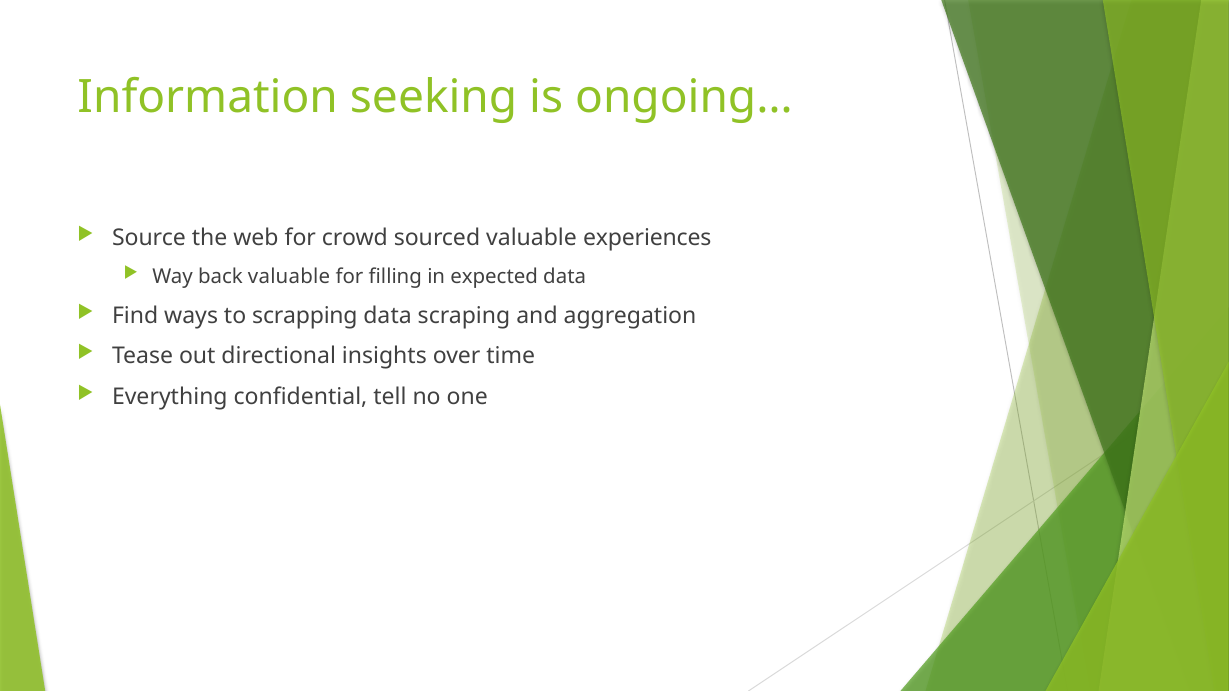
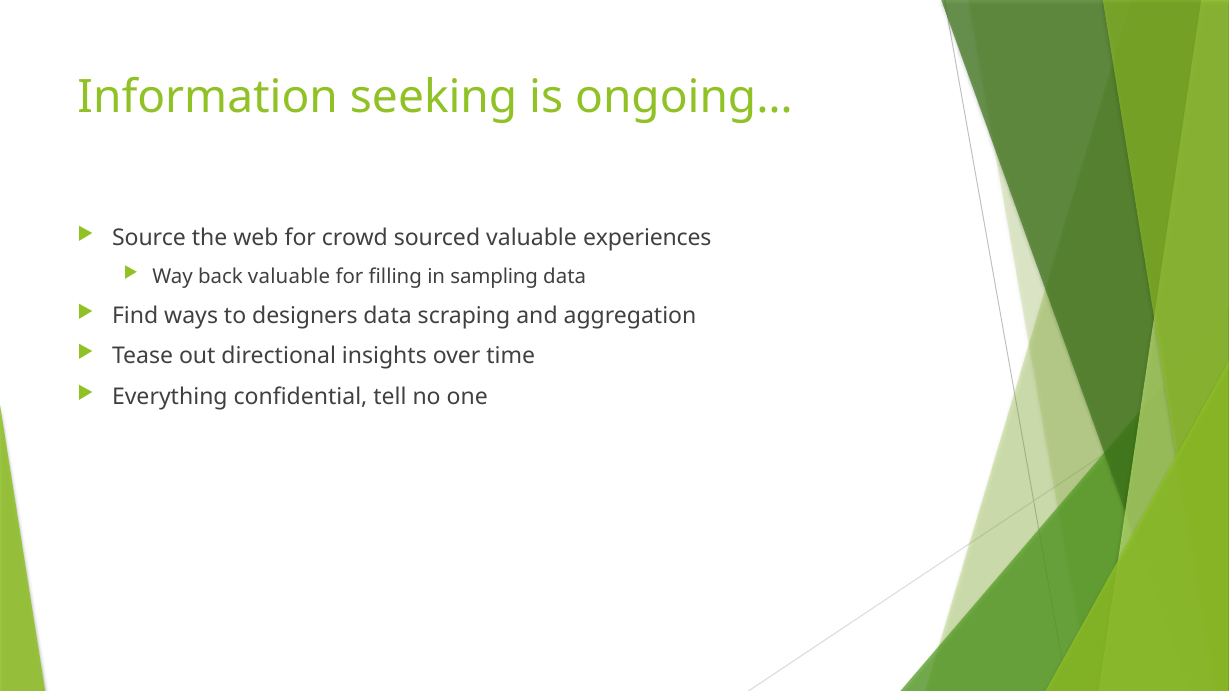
expected: expected -> sampling (494, 277)
scrapping: scrapping -> designers (305, 316)
